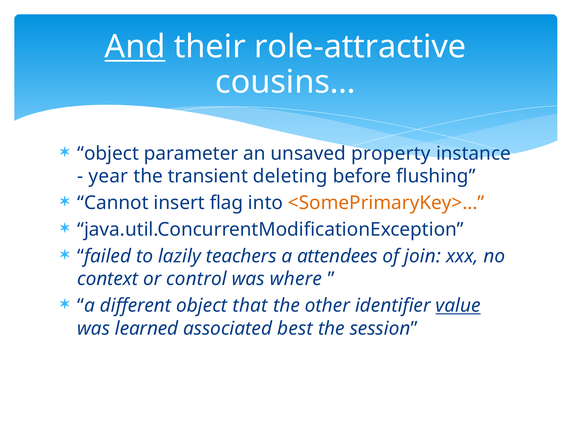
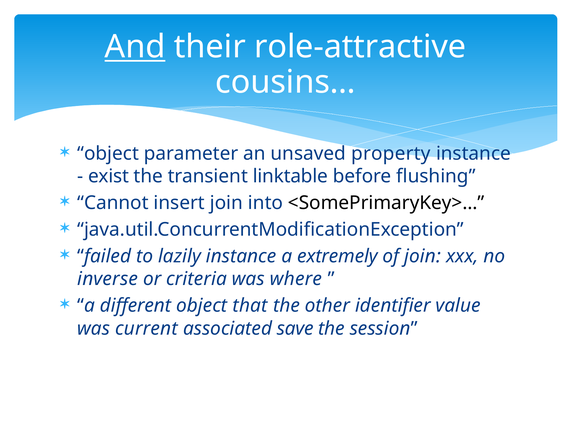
year: year -> exist (109, 176)
deleting: deleting -> linktable (290, 176)
insert flag: flag -> join (226, 203)
<SomePrimaryKey>… colour: orange -> black (386, 203)
lazily teachers: teachers -> instance (241, 256)
attendees: attendees -> extremely (337, 256)
context: context -> inverse (108, 279)
control: control -> criteria (197, 279)
value underline: present -> none (458, 306)
learned: learned -> current (146, 329)
best: best -> save (295, 329)
